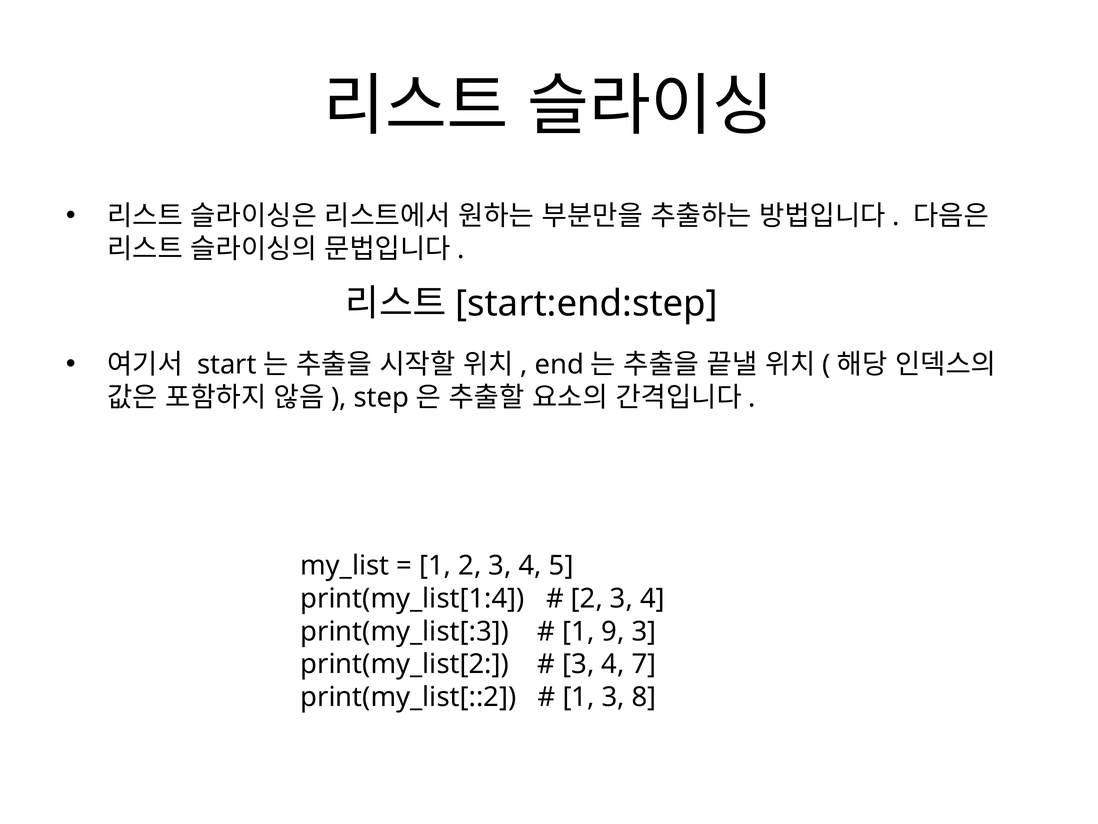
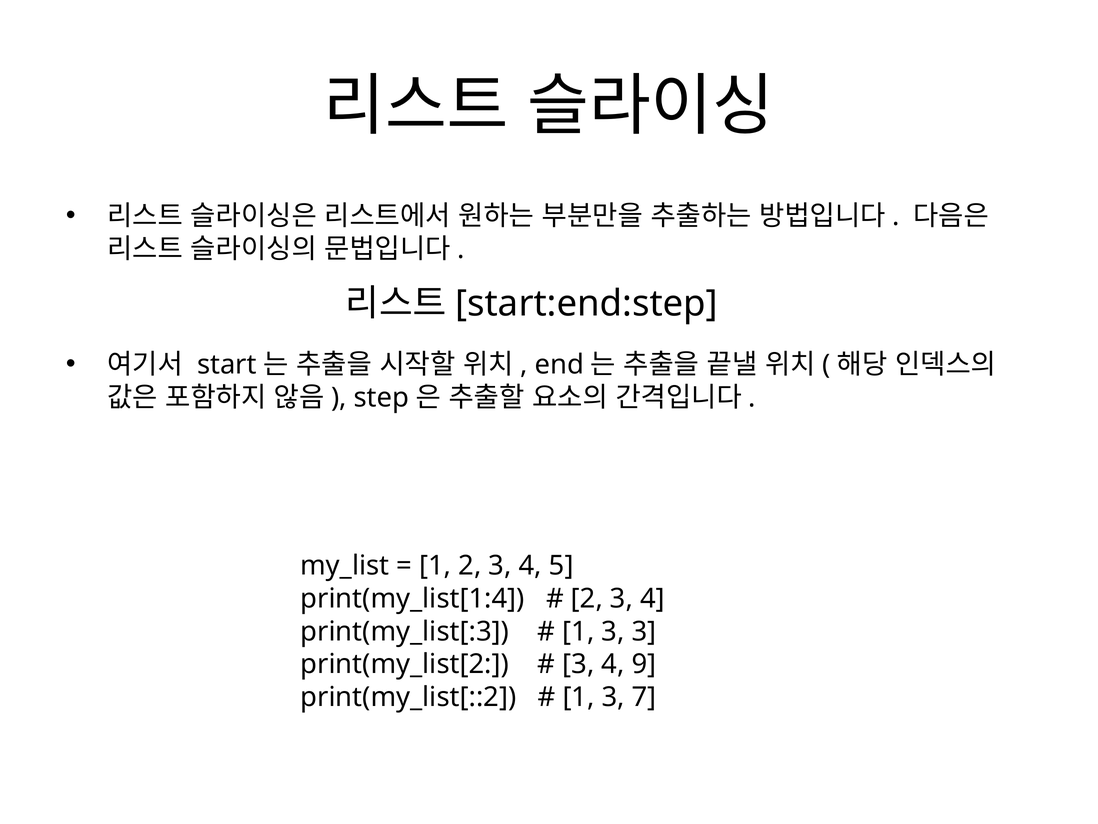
9: 9 -> 3 (613, 631)
7: 7 -> 9 (644, 664)
8: 8 -> 7 (644, 697)
